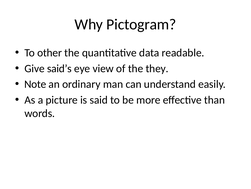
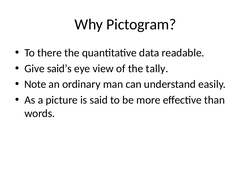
other: other -> there (50, 53)
they: they -> tally (157, 68)
